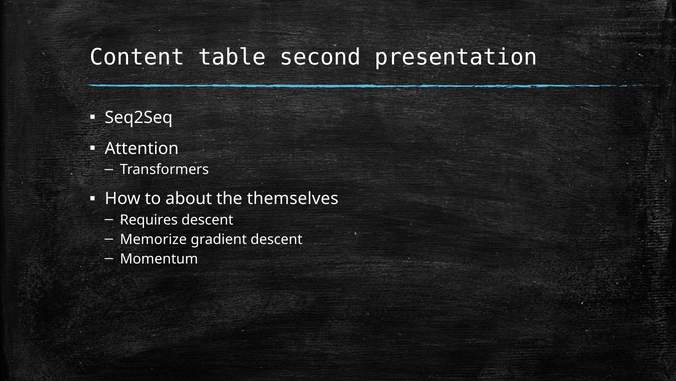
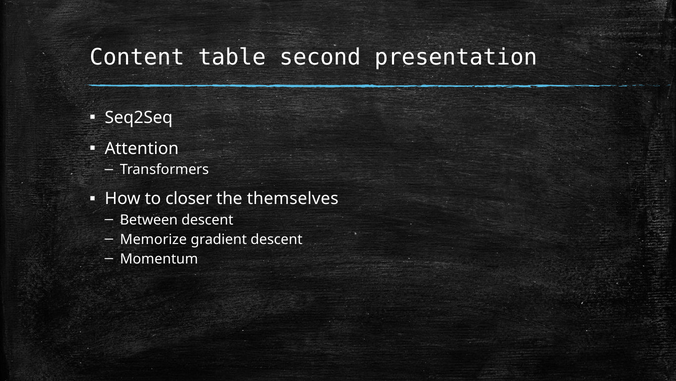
about: about -> closer (189, 199)
Requires: Requires -> Between (149, 220)
